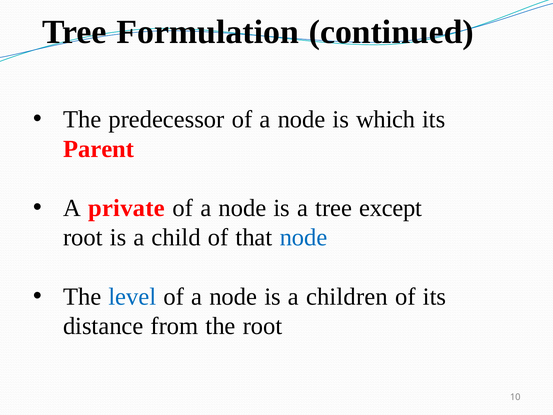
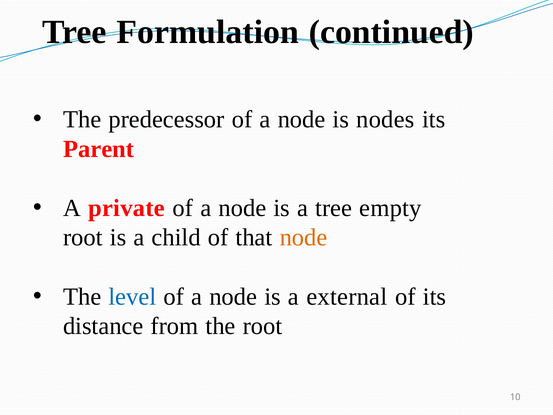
which: which -> nodes (385, 119)
except: except -> empty (390, 208)
node colour: blue -> orange (304, 237)
children: children -> external (347, 296)
